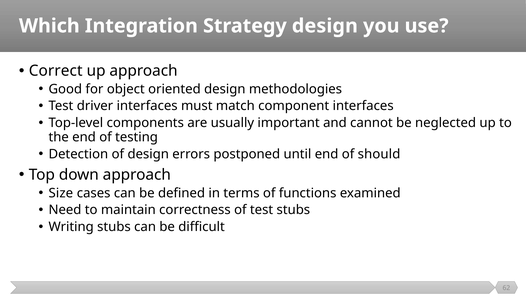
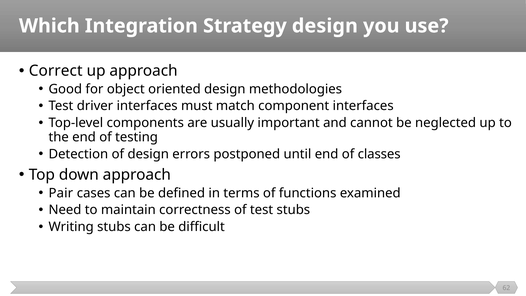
should: should -> classes (379, 154)
Size: Size -> Pair (61, 193)
